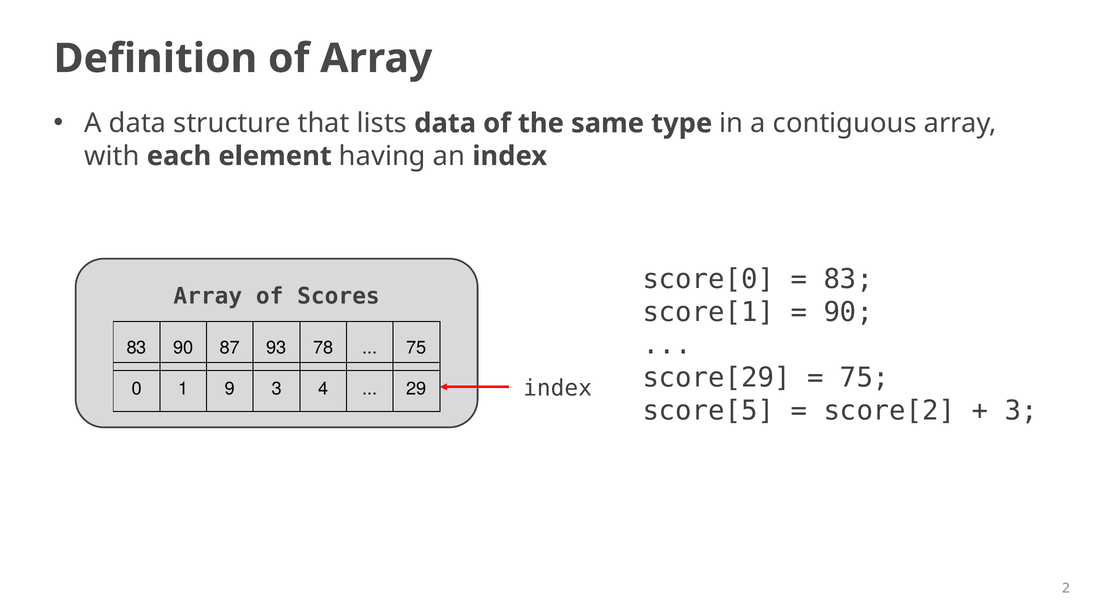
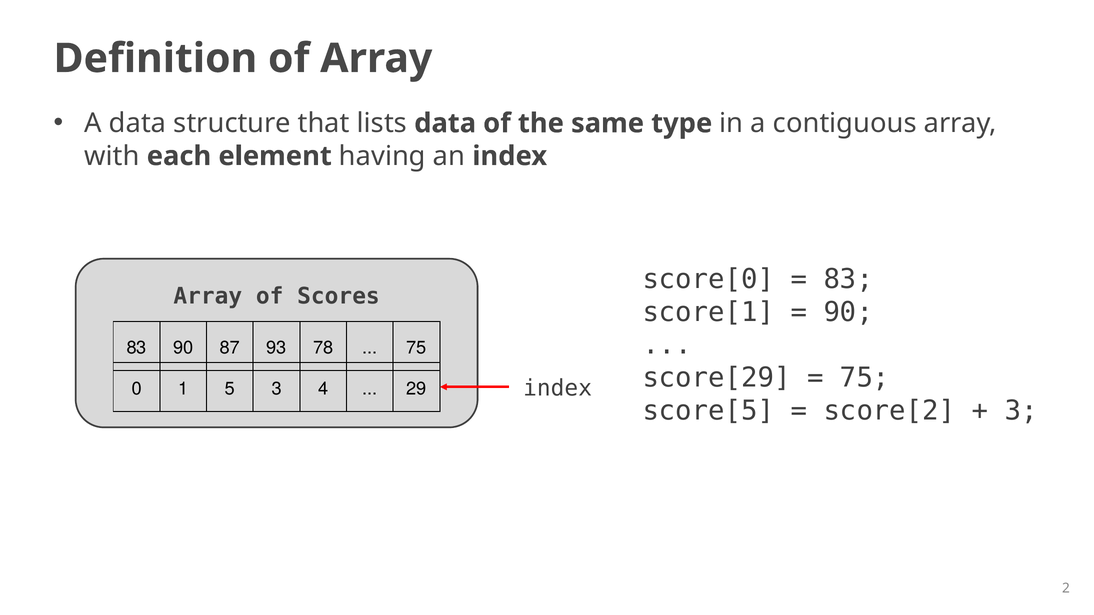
9: 9 -> 5 (230, 389)
